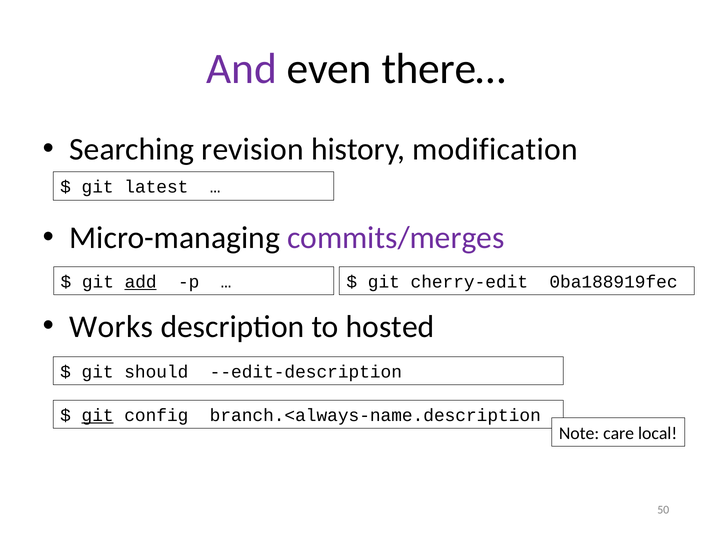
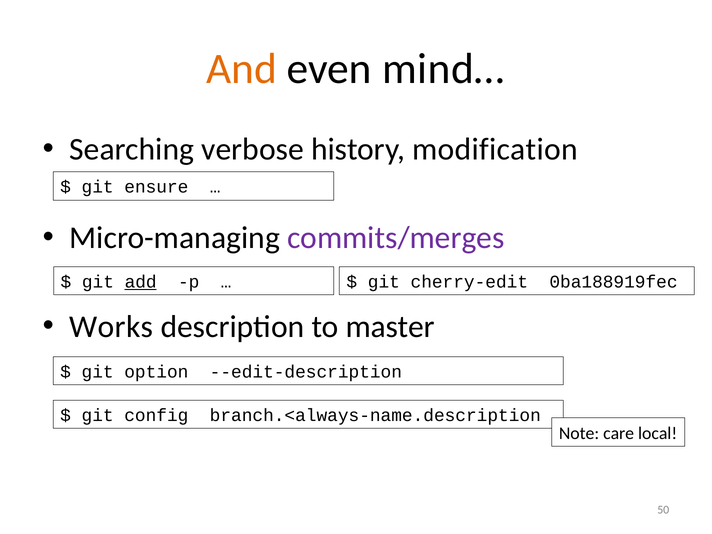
And colour: purple -> orange (241, 69)
there…: there… -> mind… (443, 69)
revision: revision -> verbose (253, 149)
latest: latest -> ensure (156, 187)
hosted: hosted -> master (390, 327)
should: should -> option (156, 372)
git underline: present -> none (98, 416)
